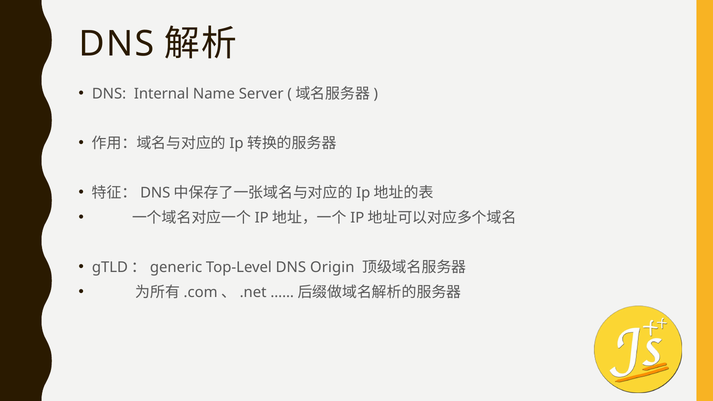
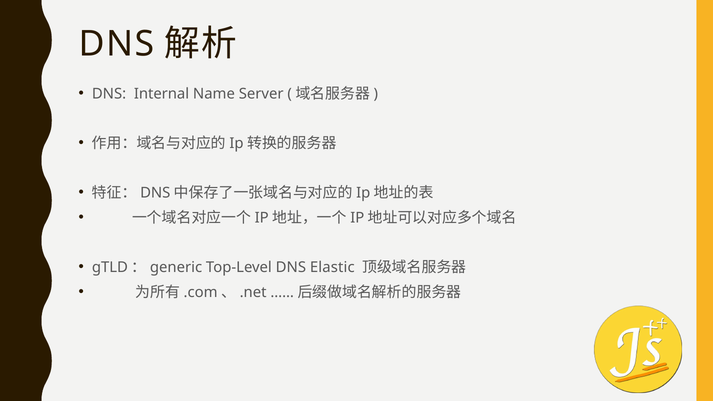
Origin: Origin -> Elastic (332, 267)
